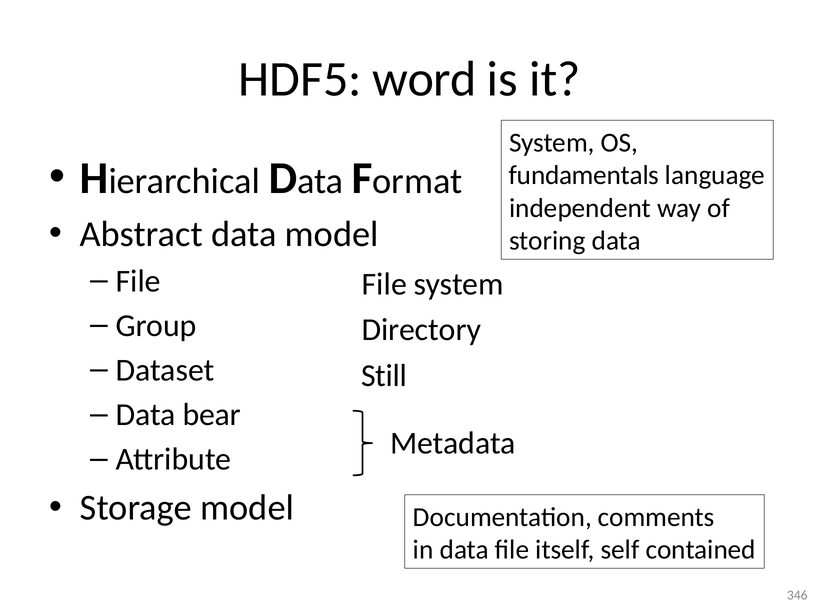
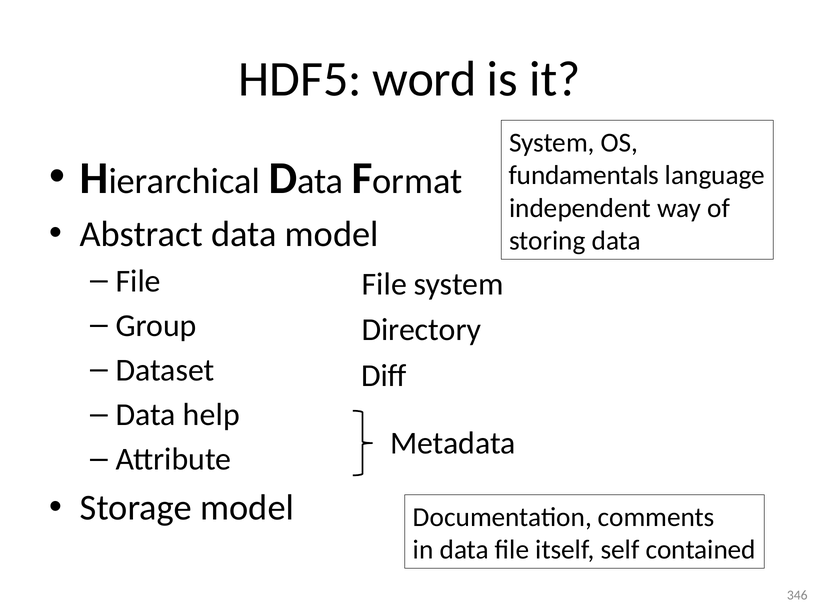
Still: Still -> Diff (384, 375)
bear: bear -> help (211, 414)
